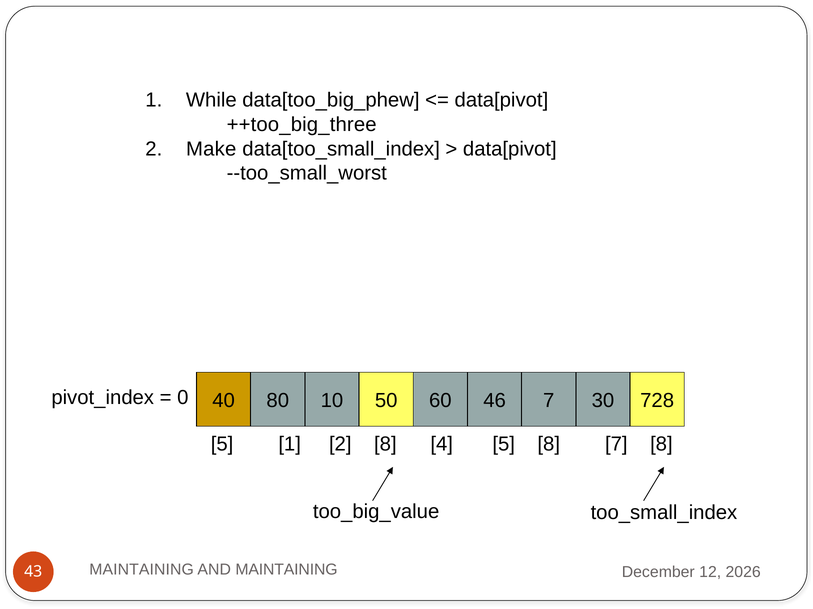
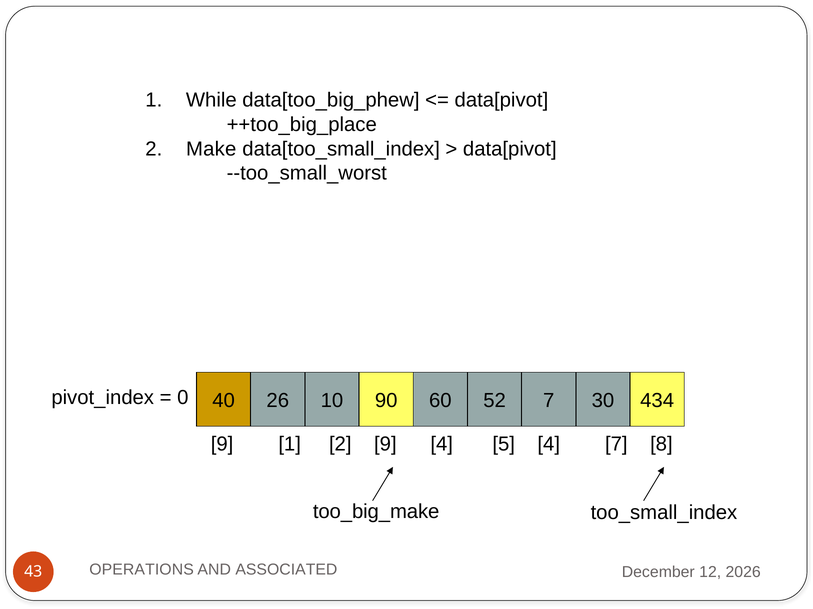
++too_big_three: ++too_big_three -> ++too_big_place (302, 125)
80: 80 -> 26 (278, 401)
50: 50 -> 90 (386, 401)
46: 46 -> 52 (495, 401)
728: 728 -> 434 (657, 401)
5: 5 -> 9 (222, 444)
2 8: 8 -> 9 (385, 444)
5 8: 8 -> 4 (549, 444)
too_big_value: too_big_value -> too_big_make (376, 512)
43 MAINTAINING: MAINTAINING -> OPERATIONS (142, 570)
AND MAINTAINING: MAINTAINING -> ASSOCIATED (286, 570)
